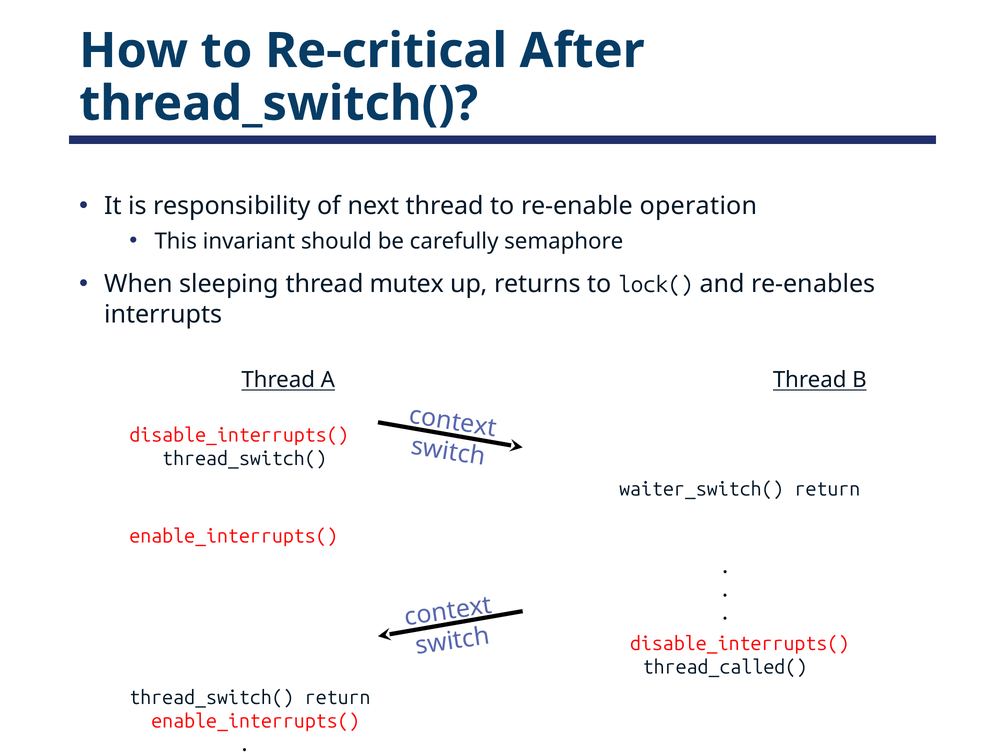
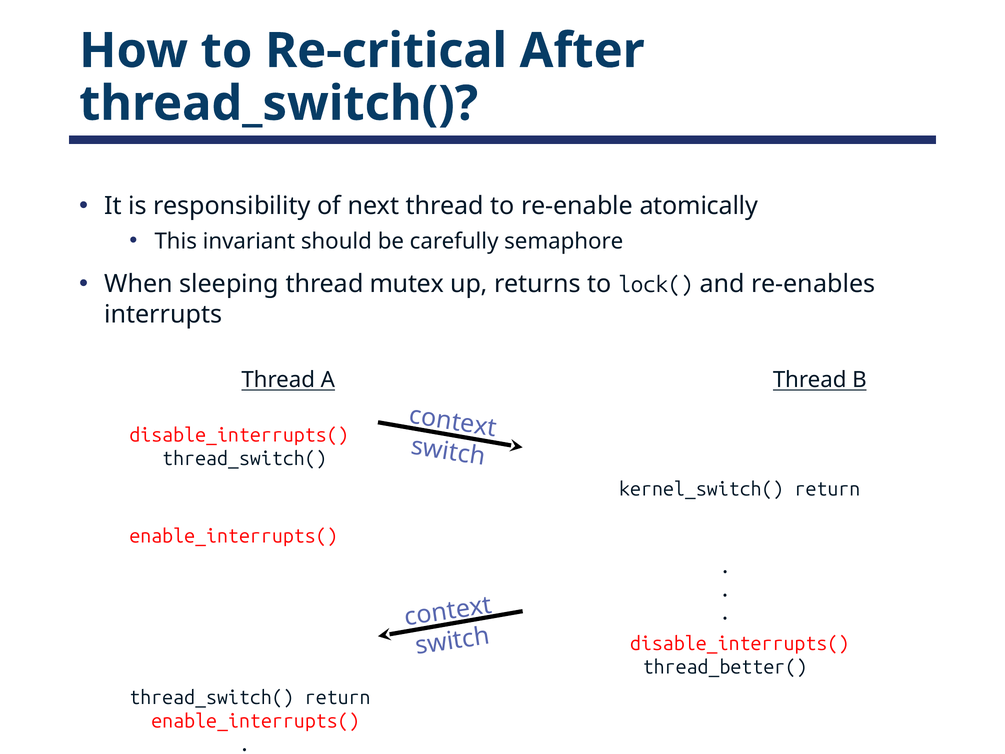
operation: operation -> atomically (699, 206)
waiter_switch(: waiter_switch( -> kernel_switch( (701, 489)
thread_called(: thread_called( -> thread_better( (725, 667)
